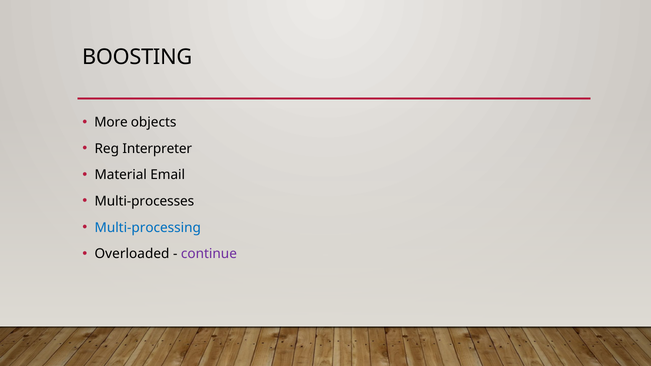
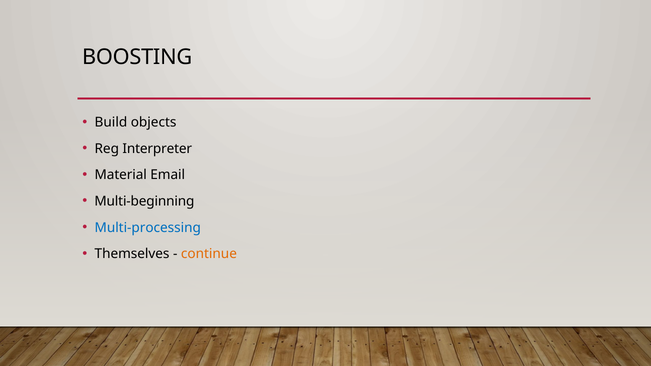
More: More -> Build (111, 122)
Multi-processes: Multi-processes -> Multi-beginning (144, 201)
Overloaded: Overloaded -> Themselves (132, 254)
continue colour: purple -> orange (209, 254)
